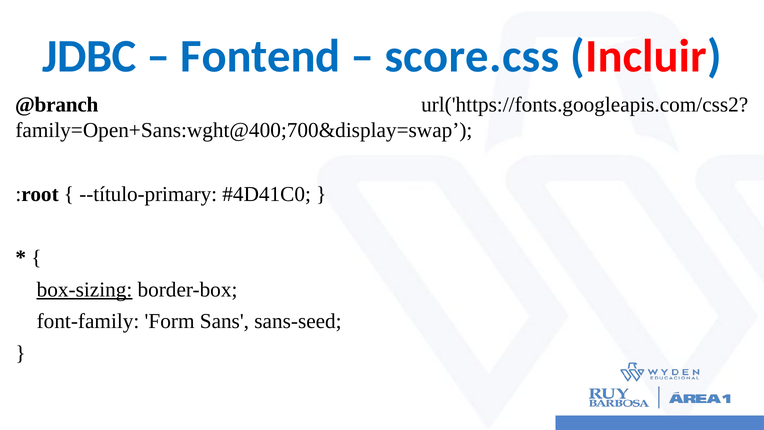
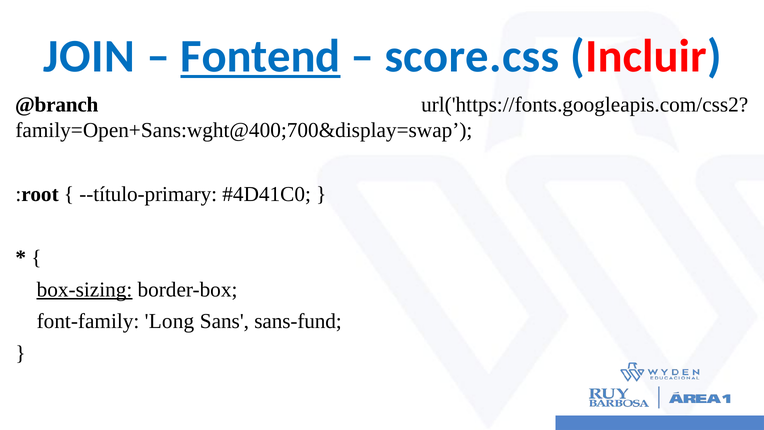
JDBC: JDBC -> JOIN (89, 56)
Fontend underline: none -> present (260, 56)
Form: Form -> Long (169, 321)
sans-seed: sans-seed -> sans-fund (298, 321)
